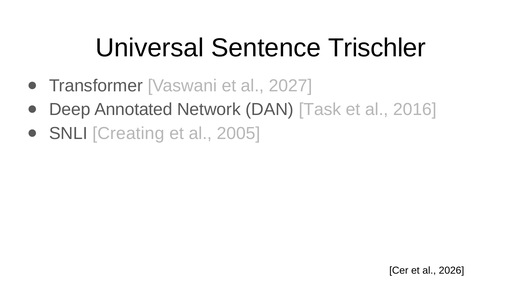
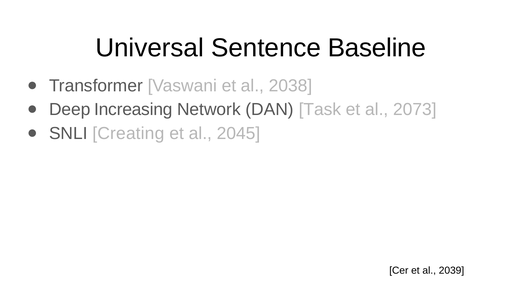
Trischler: Trischler -> Baseline (377, 48)
2027: 2027 -> 2038 (291, 86)
Annotated: Annotated -> Increasing (133, 110)
2016: 2016 -> 2073 (415, 110)
2005: 2005 -> 2045 (239, 134)
2026: 2026 -> 2039 (451, 271)
